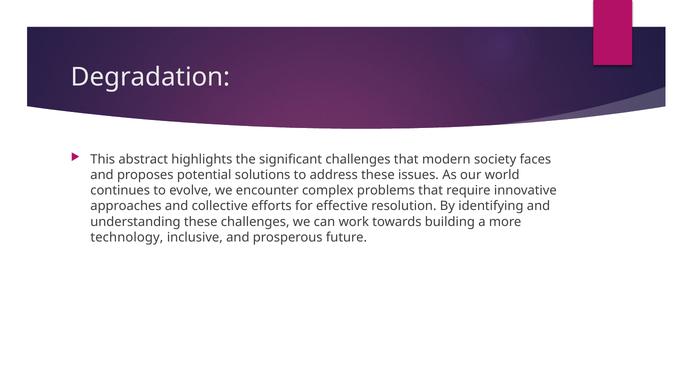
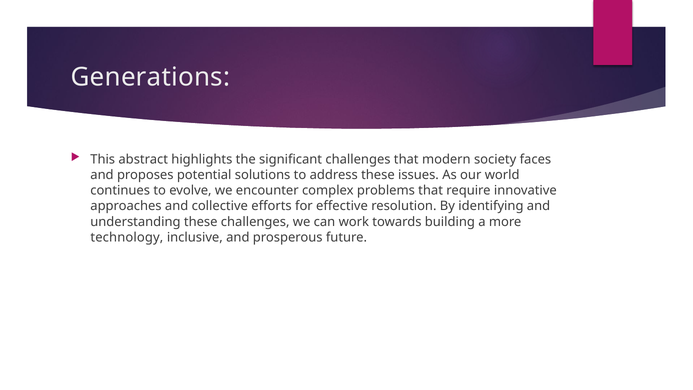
Degradation: Degradation -> Generations (150, 77)
